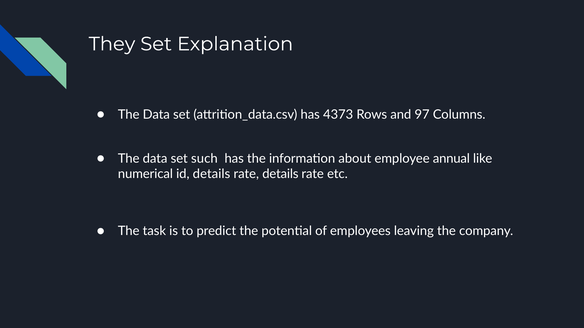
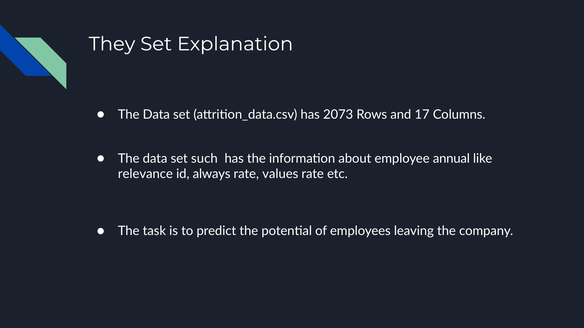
4373: 4373 -> 2073 (338, 115)
97: 97 -> 17 (422, 115)
numerical: numerical -> relevance (145, 174)
id details: details -> always (212, 174)
rate details: details -> values (280, 174)
